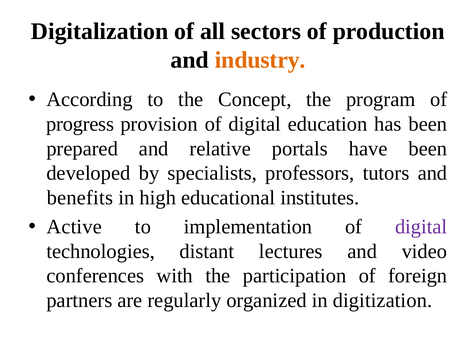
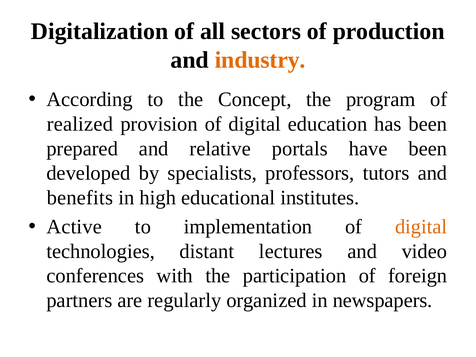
progress: progress -> realized (80, 124)
digital colour: purple -> orange (421, 227)
digitization: digitization -> newspapers (383, 300)
